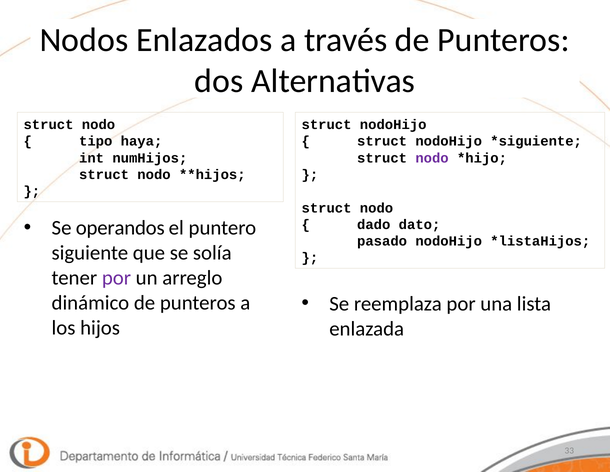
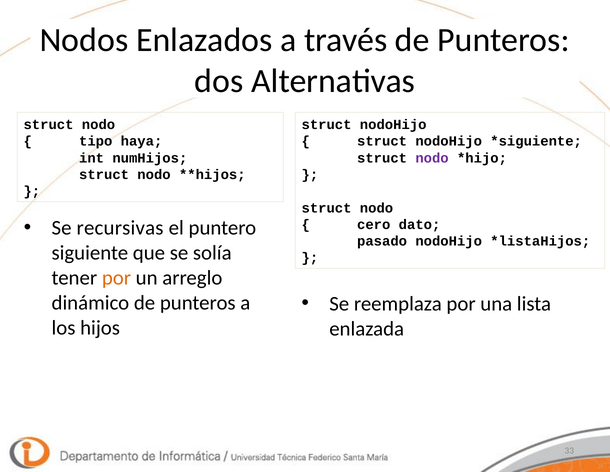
operandos: operandos -> recursivas (120, 228)
dado: dado -> cero (374, 225)
por colour: purple -> orange (116, 278)
